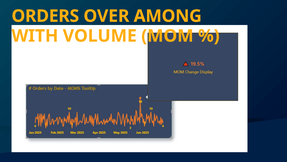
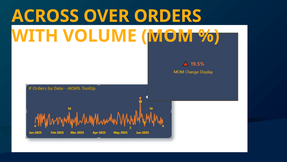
ORDERS: ORDERS -> ACROSS (45, 16)
AMONG: AMONG -> ORDERS (168, 16)
